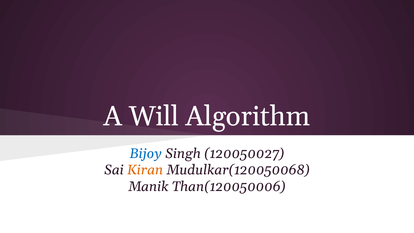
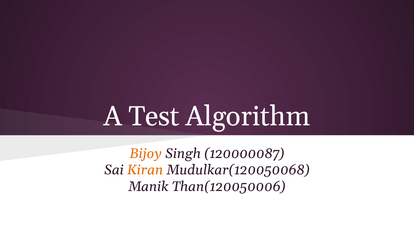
Will: Will -> Test (154, 116)
Bijoy colour: blue -> orange (146, 153)
120050027: 120050027 -> 120000087 (244, 153)
